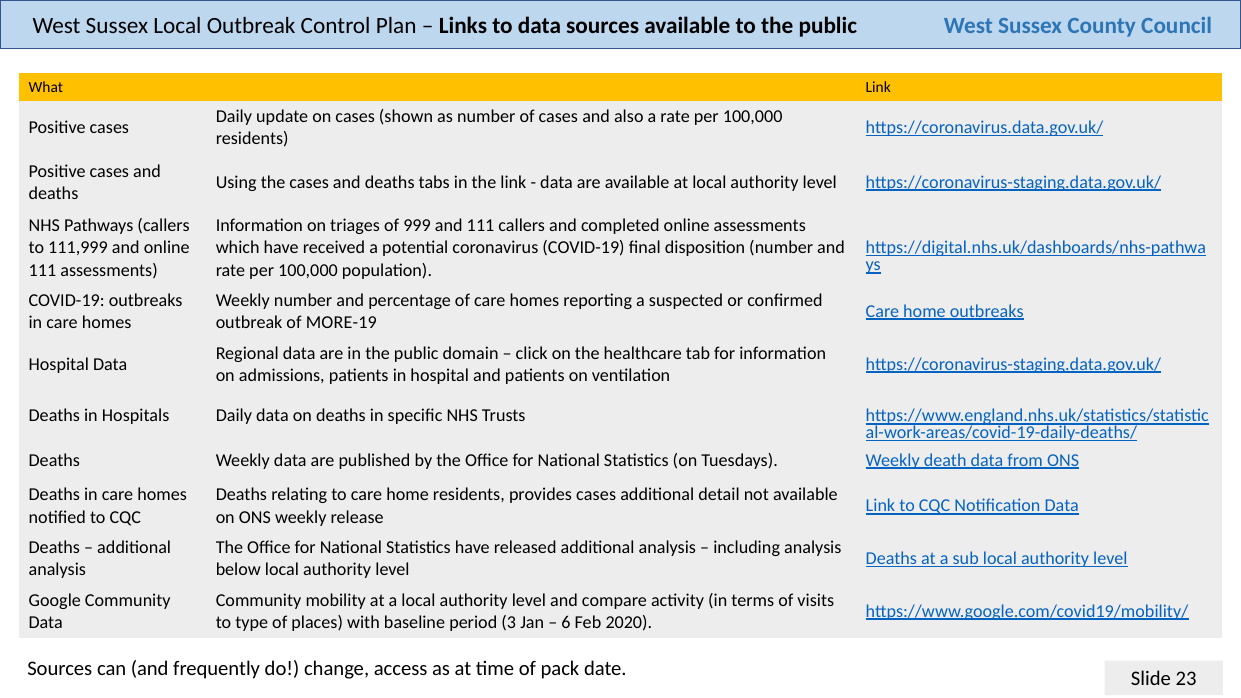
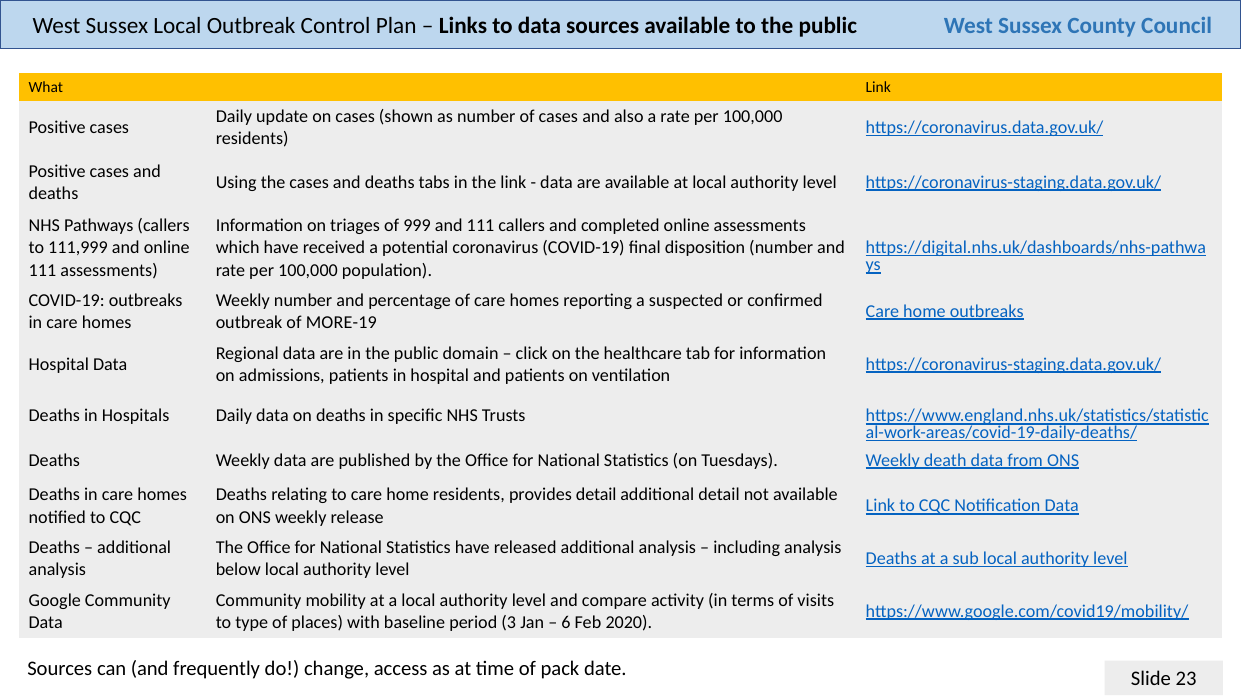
provides cases: cases -> detail (596, 495)
